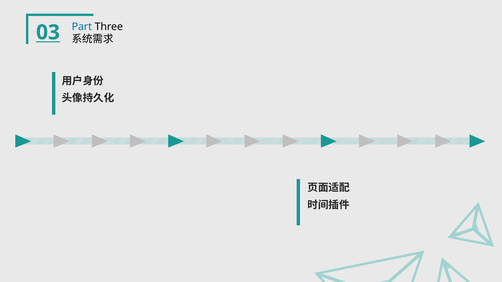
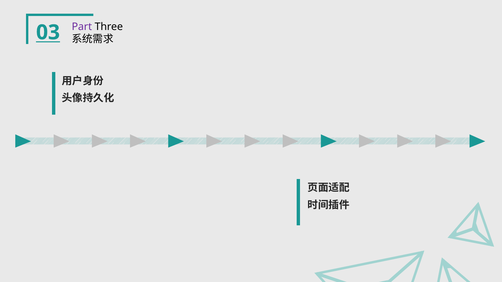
Part colour: blue -> purple (82, 27)
